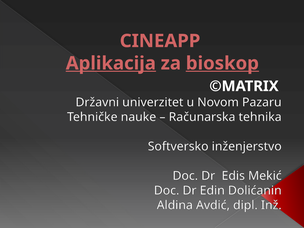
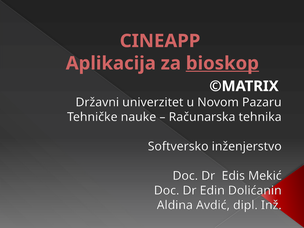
Aplikacija underline: present -> none (111, 63)
